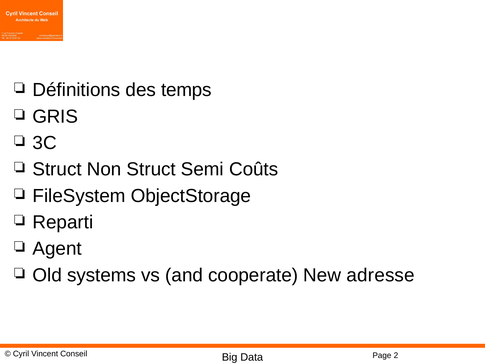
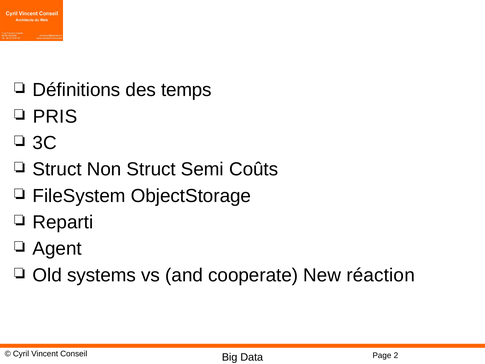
GRIS: GRIS -> PRIS (55, 116)
adresse: adresse -> réaction (381, 275)
